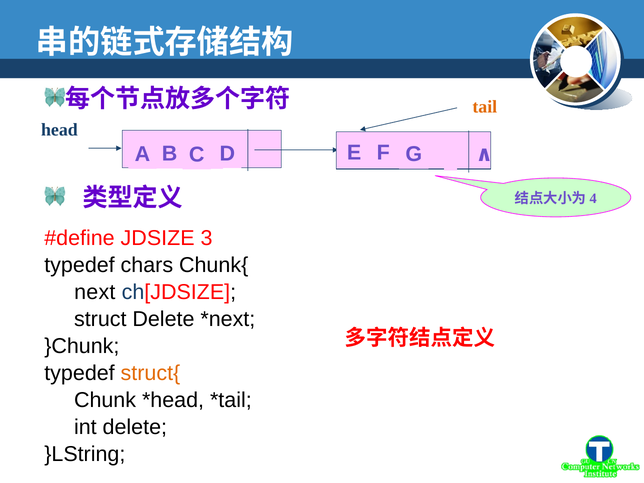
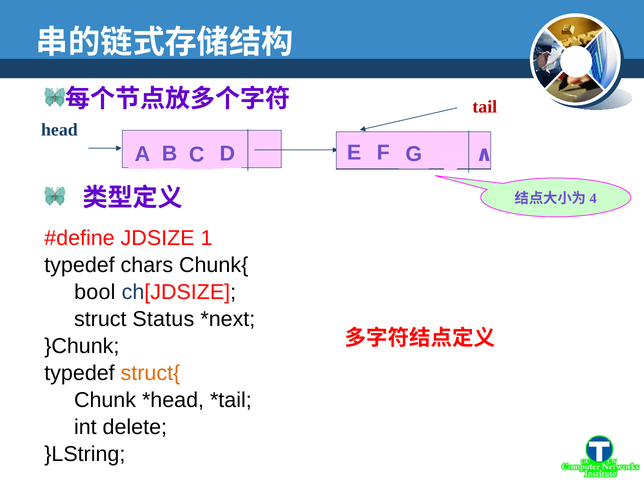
tail colour: orange -> red (485, 107)
3: 3 -> 1 (207, 238)
next: next -> bool (95, 292)
struct Delete: Delete -> Status (163, 319)
